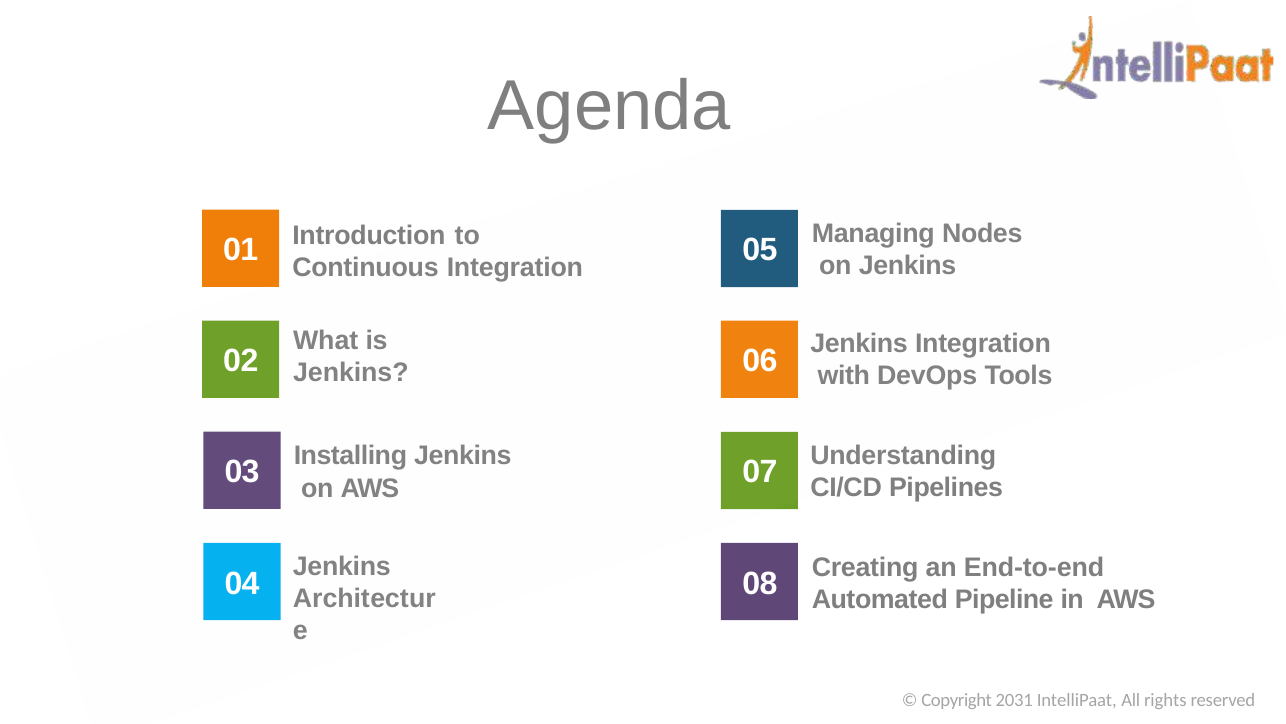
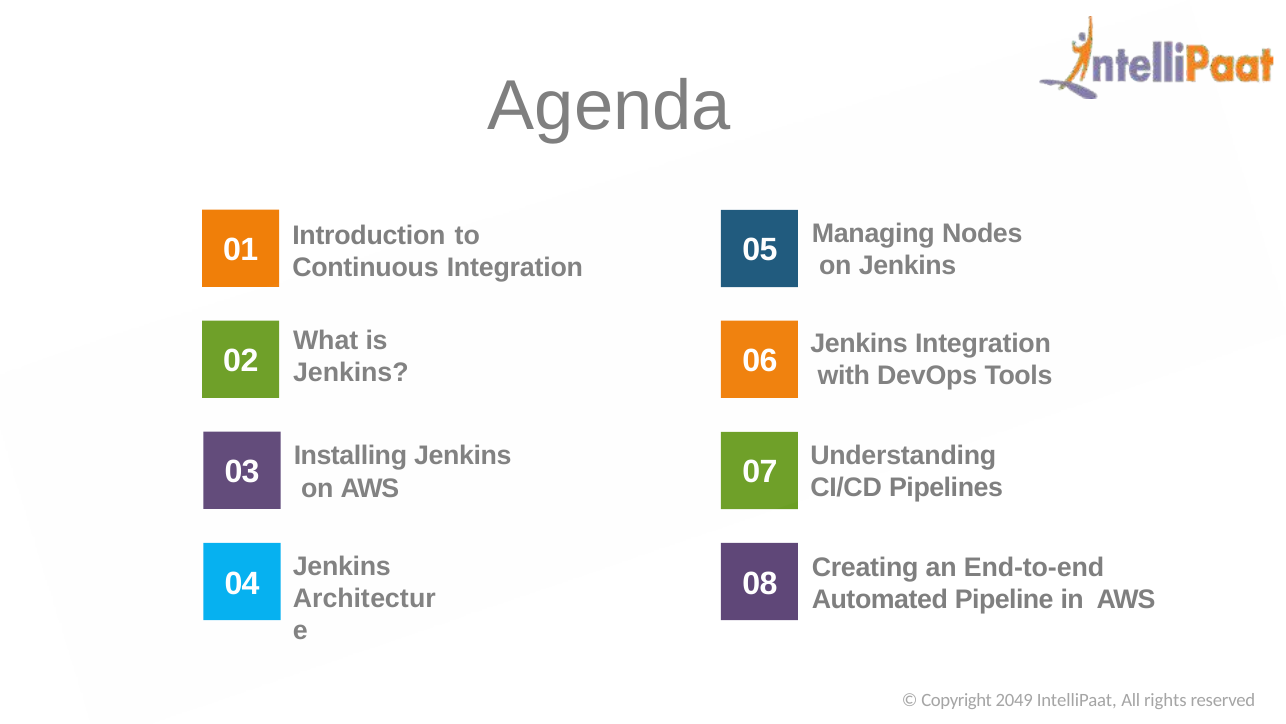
2031: 2031 -> 2049 (1014, 700)
